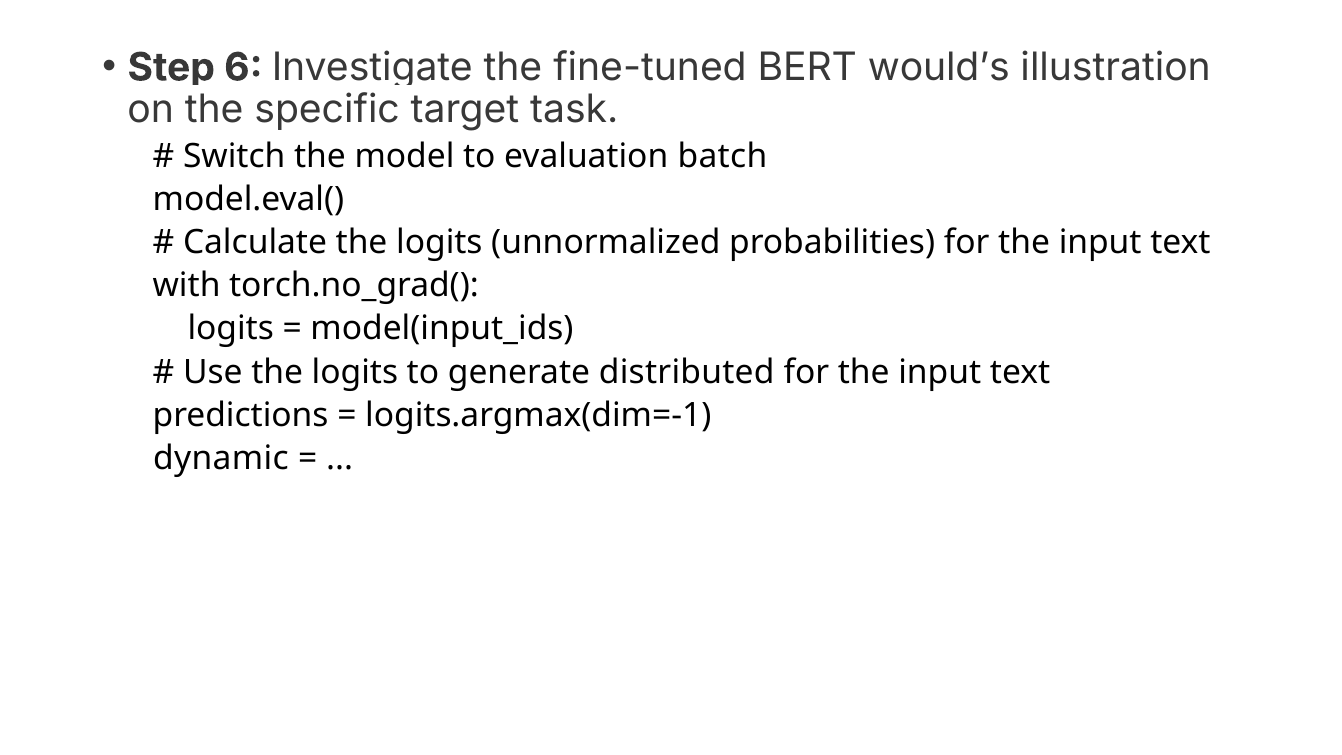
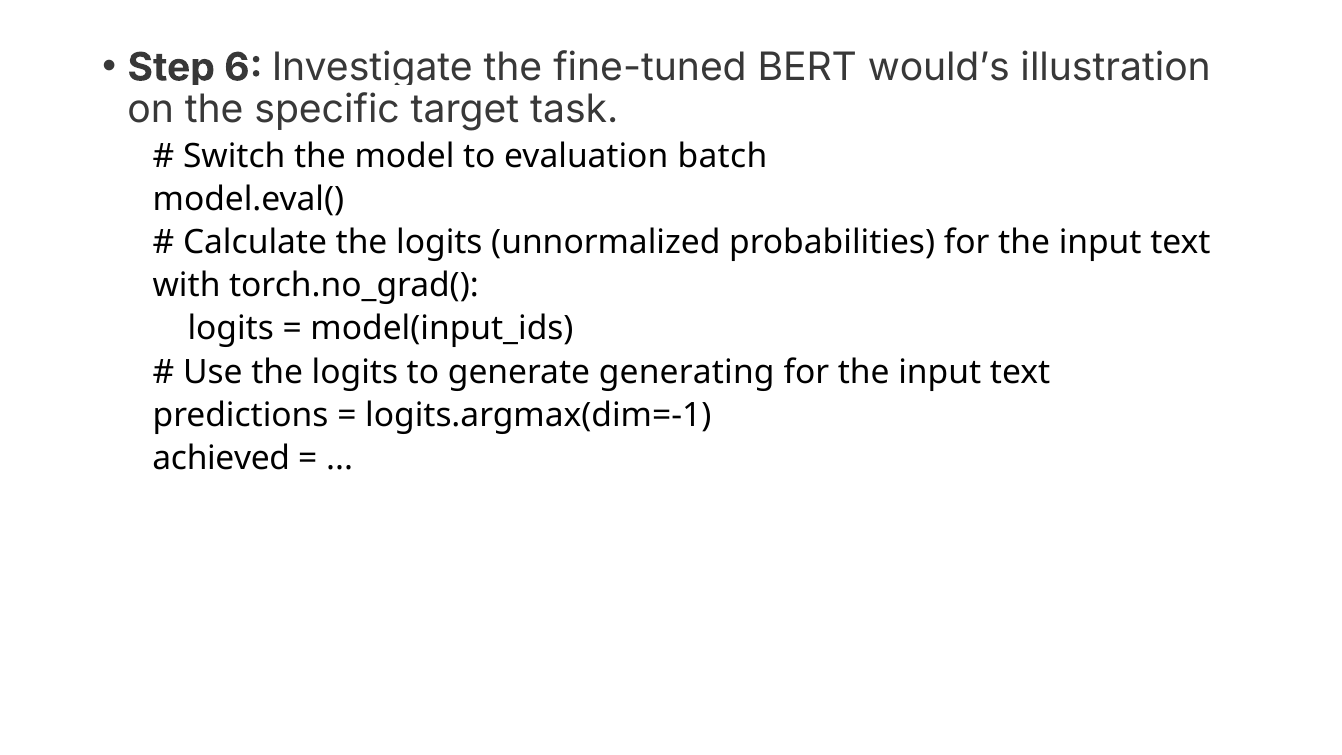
distributed: distributed -> generating (687, 372)
dynamic: dynamic -> achieved (221, 458)
